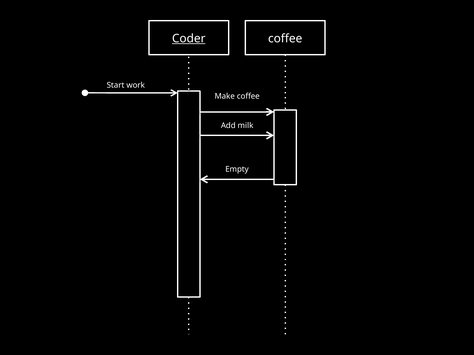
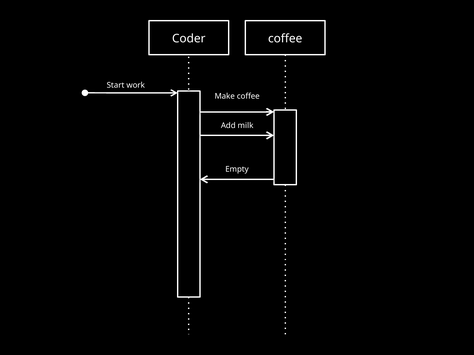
Coder underline: present -> none (189, 39)
